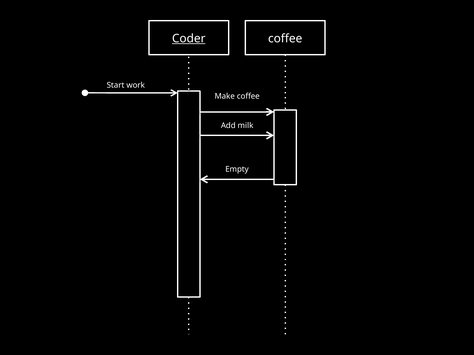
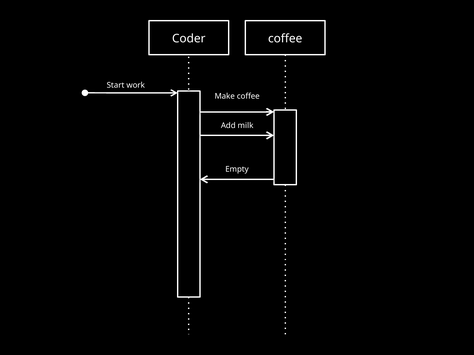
Coder underline: present -> none (189, 39)
